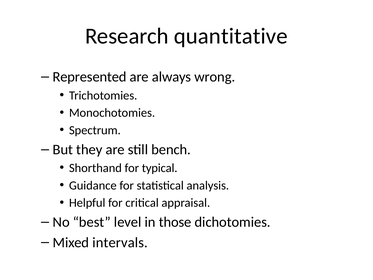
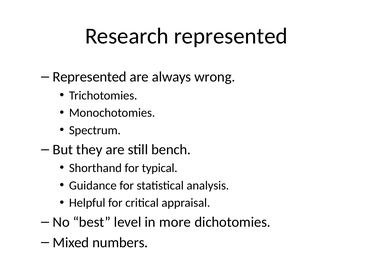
Research quantitative: quantitative -> represented (231, 36)
those: those -> more (175, 222)
intervals: intervals -> numbers (120, 242)
